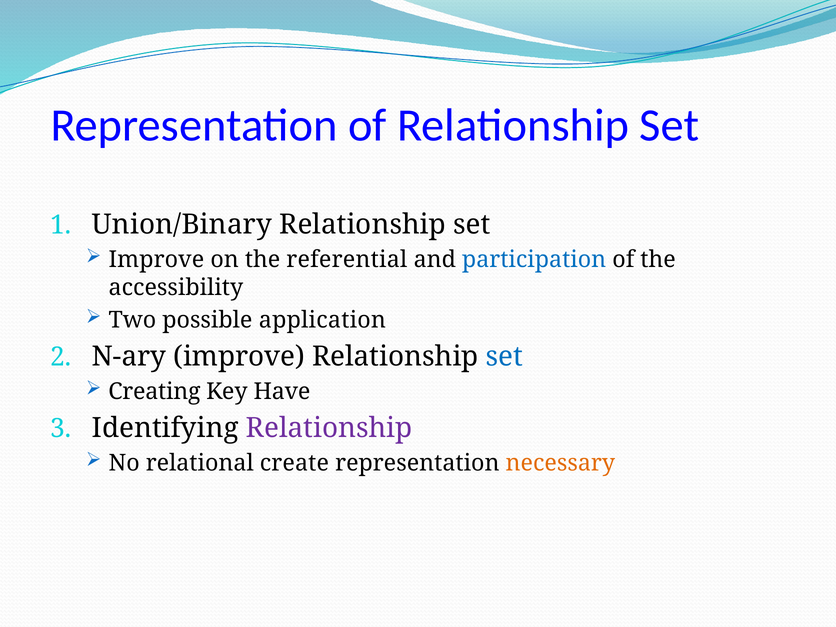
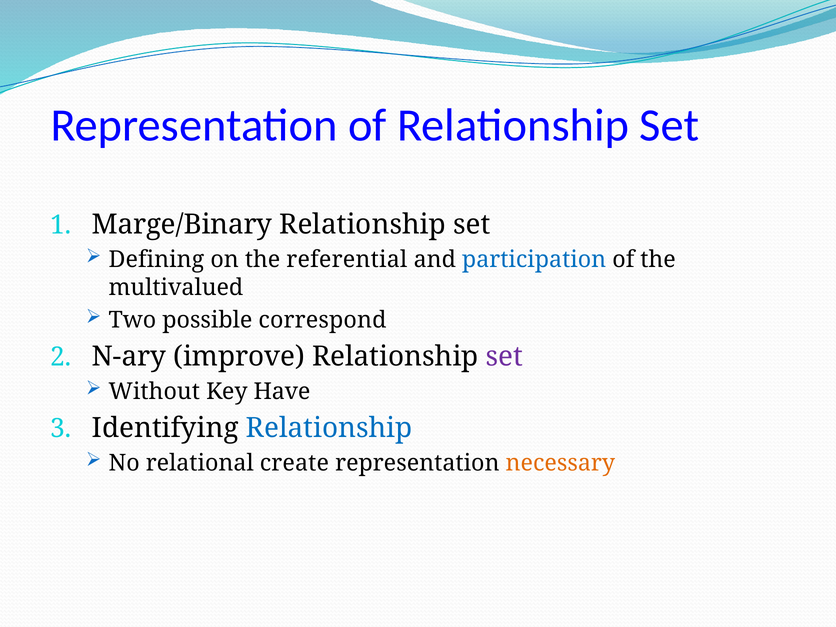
Union/Binary: Union/Binary -> Marge/Binary (182, 225)
Improve: Improve -> Defining (156, 260)
accessibility: accessibility -> multivalued (176, 288)
application: application -> correspond (322, 320)
set colour: blue -> purple (504, 357)
Creating: Creating -> Without (154, 392)
Relationship colour: purple -> blue (329, 428)
